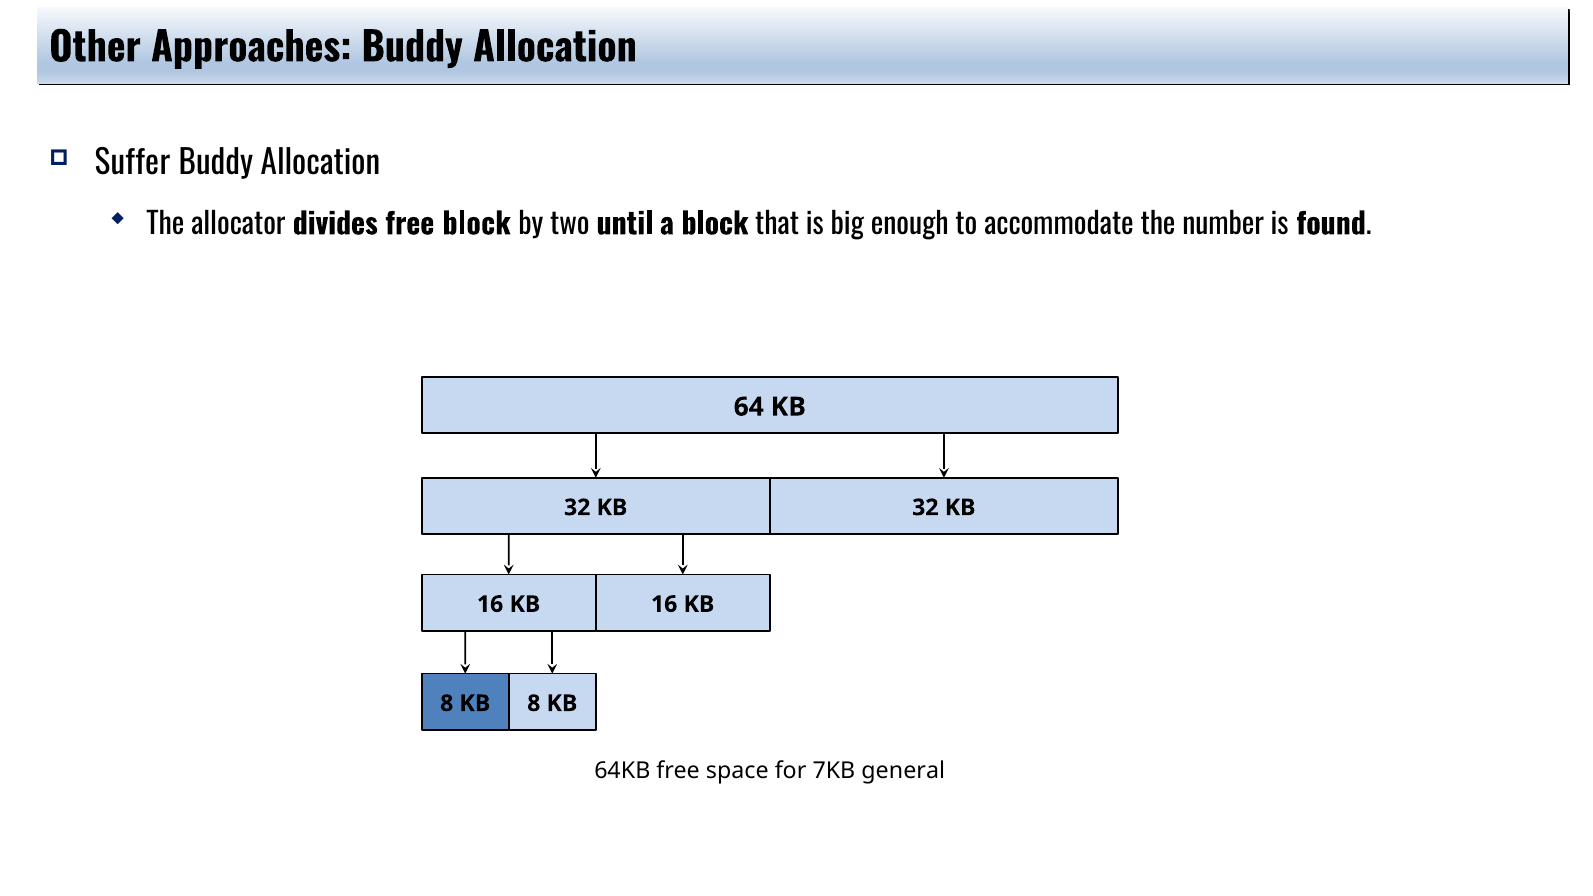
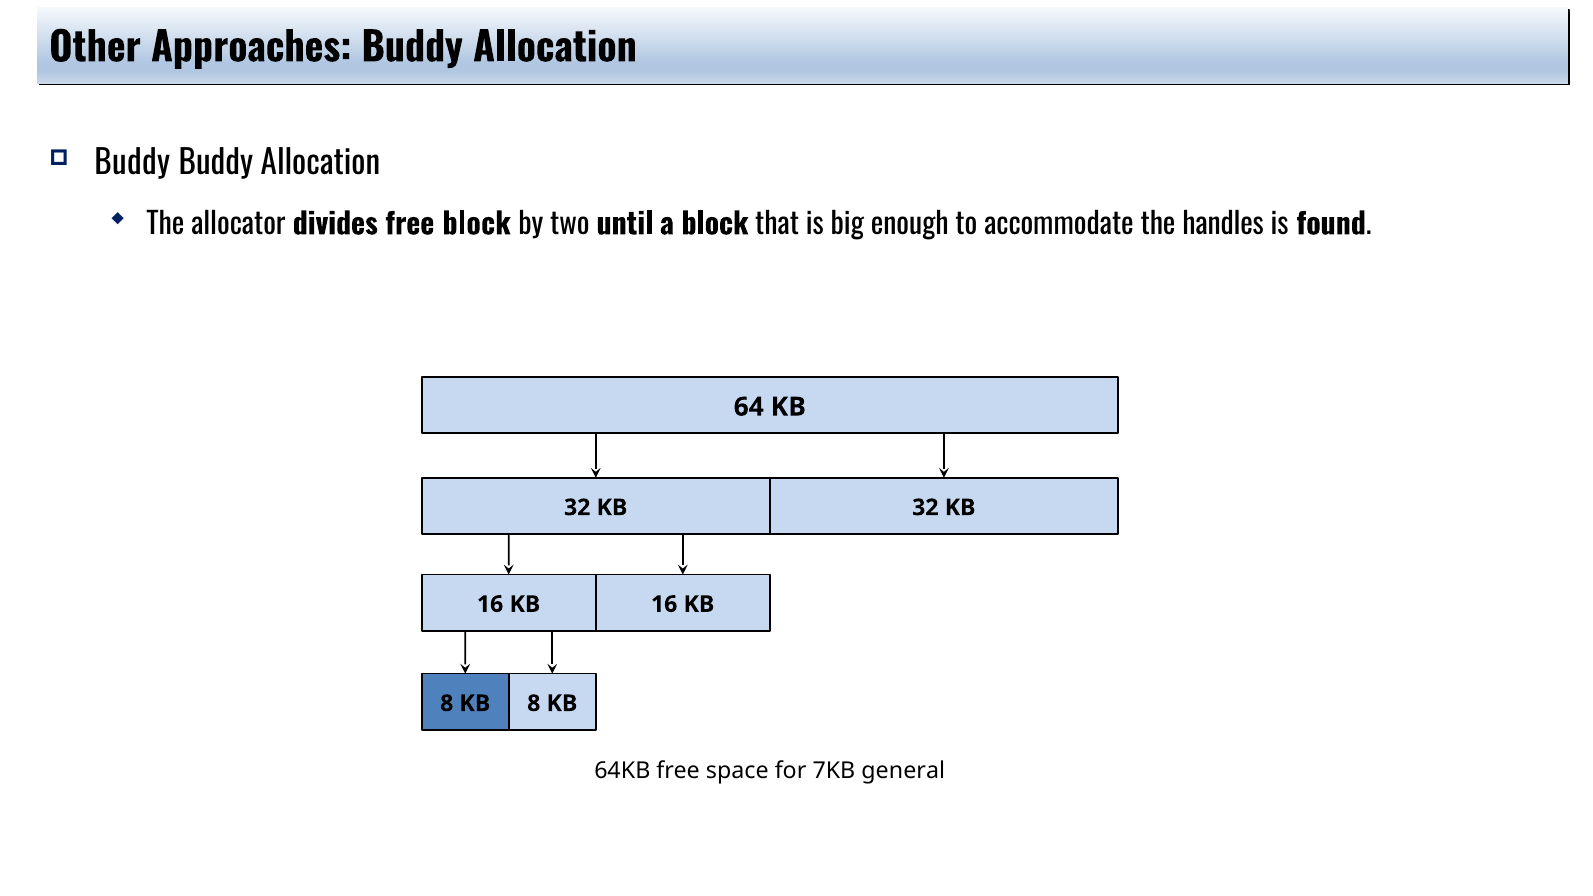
Suffer: Suffer -> Buddy (132, 163)
number: number -> handles (1223, 225)
